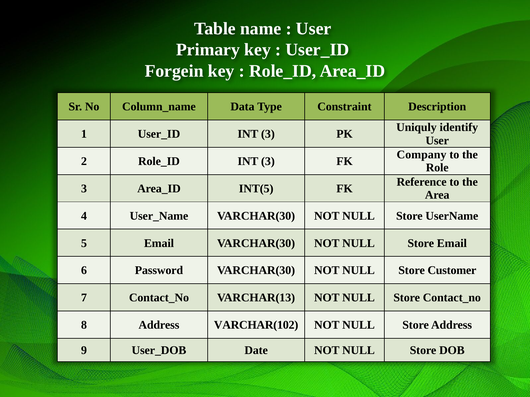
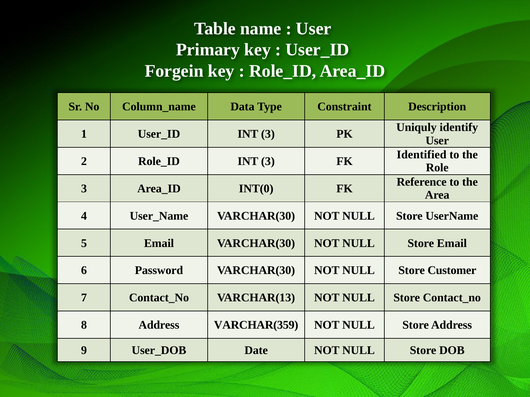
Company: Company -> Identified (422, 155)
INT(5: INT(5 -> INT(0 (256, 189)
VARCHAR(102: VARCHAR(102 -> VARCHAR(359 (256, 325)
